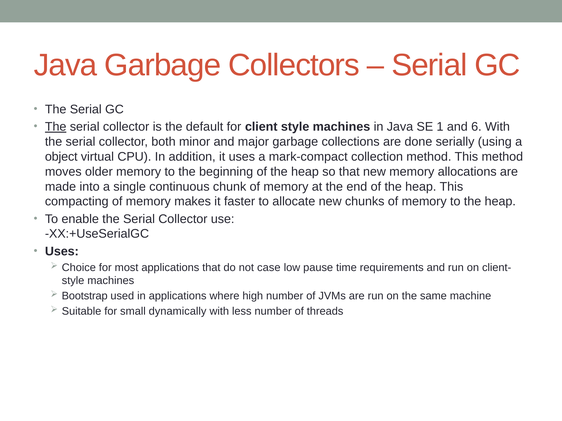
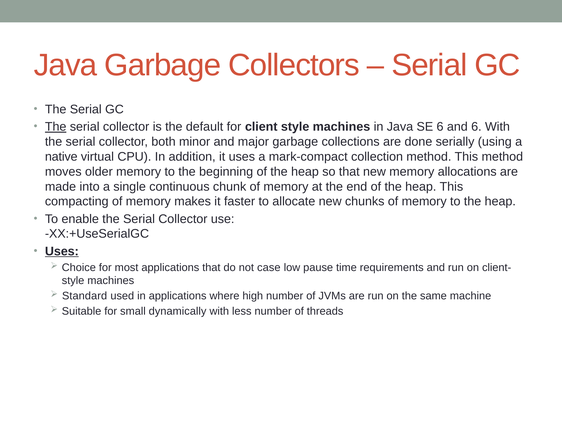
SE 1: 1 -> 6 (440, 127)
object: object -> native (61, 157)
Uses underline: none -> present (62, 252)
Bootstrap: Bootstrap -> Standard (85, 296)
